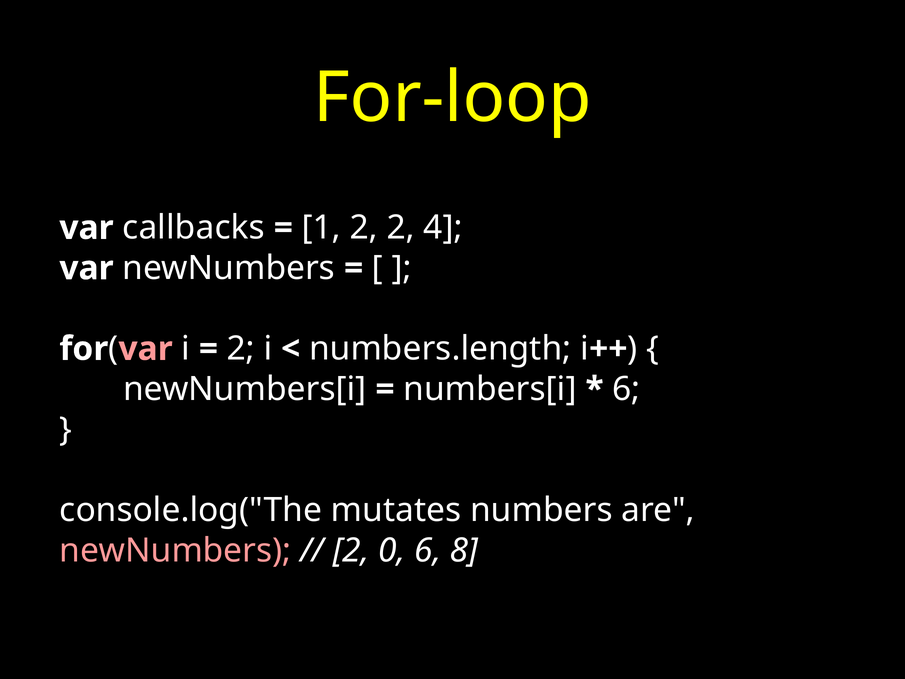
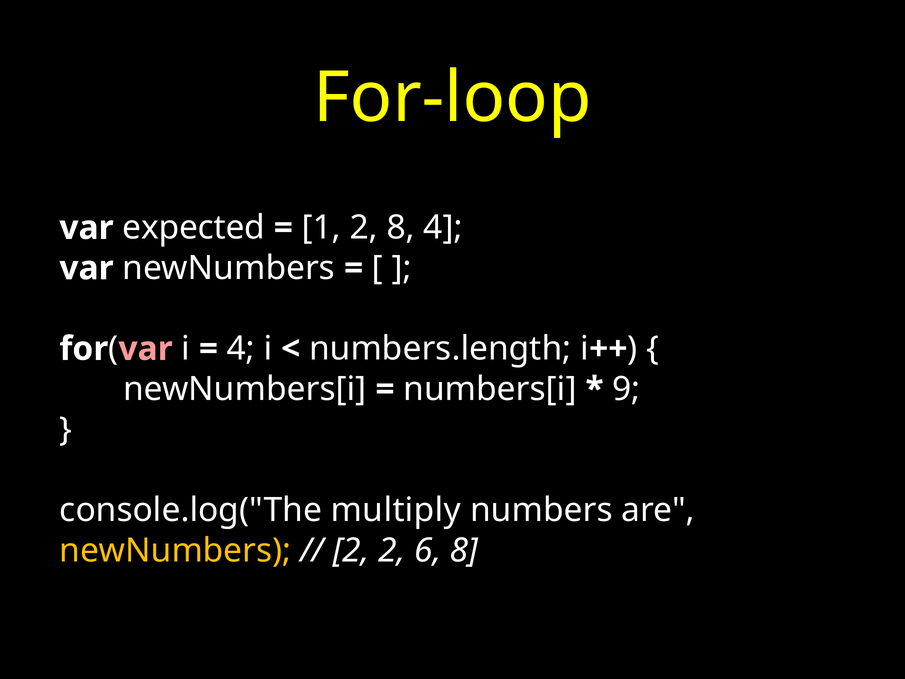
callbacks: callbacks -> expected (194, 228)
2 2: 2 -> 8 (401, 228)
2: 2 -> 4 (241, 349)
6: 6 -> 9 (626, 389)
mutates: mutates -> multiply (396, 510)
newNumbers colour: pink -> yellow (175, 550)
2 0: 0 -> 2 (392, 550)
